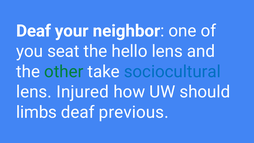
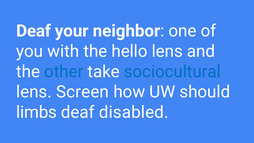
seat: seat -> with (63, 51)
other colour: green -> blue (64, 72)
Injured: Injured -> Screen (83, 92)
previous: previous -> disabled (134, 112)
